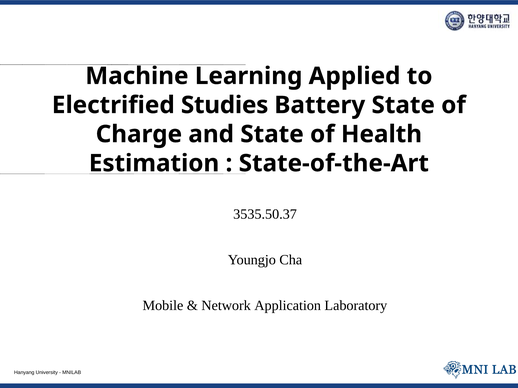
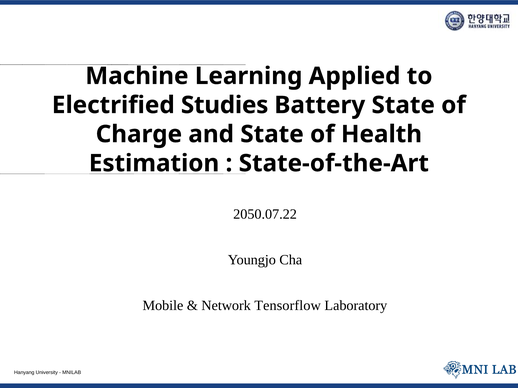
3535.50.37: 3535.50.37 -> 2050.07.22 (265, 214)
Application: Application -> Tensorflow (288, 306)
